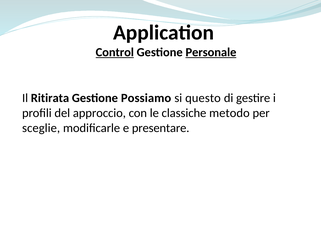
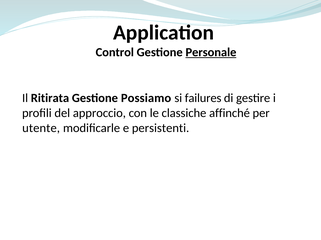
Control underline: present -> none (115, 52)
questo: questo -> failures (203, 98)
metodo: metodo -> affinché (229, 113)
sceglie: sceglie -> utente (41, 128)
presentare: presentare -> persistenti (161, 128)
